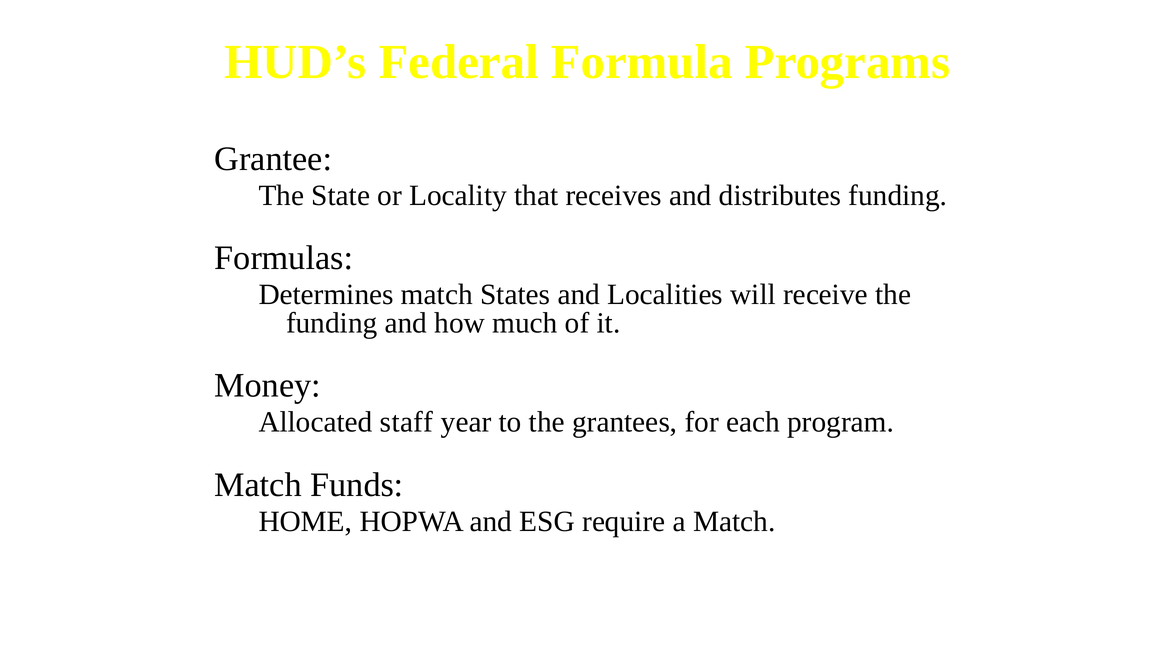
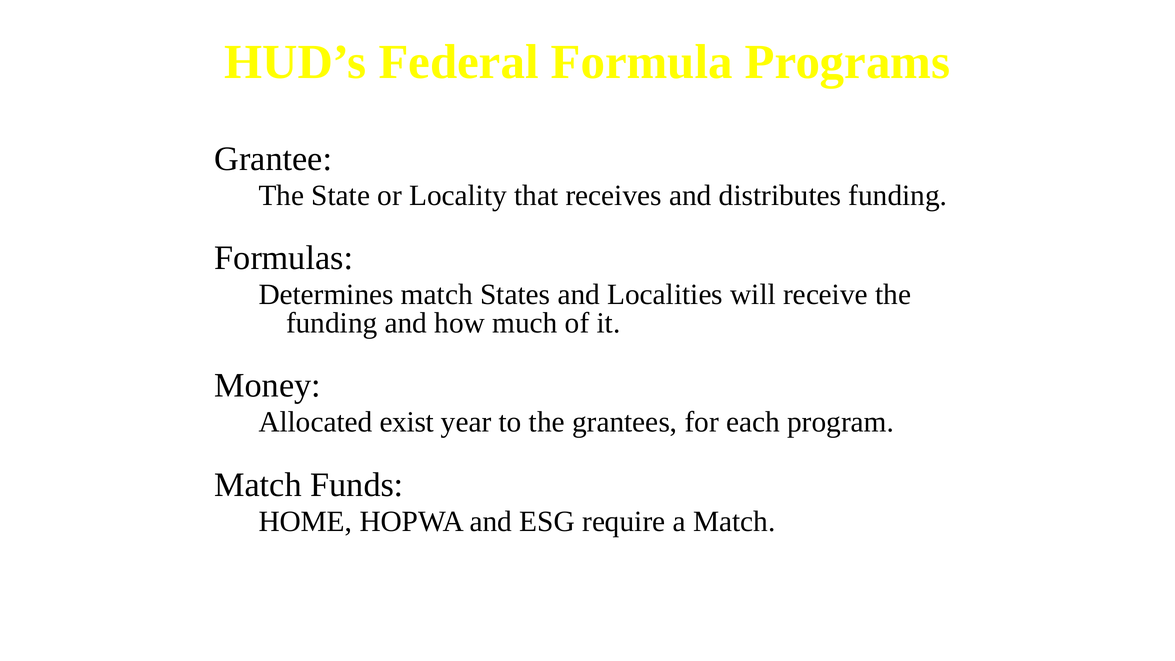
staff: staff -> exist (407, 422)
